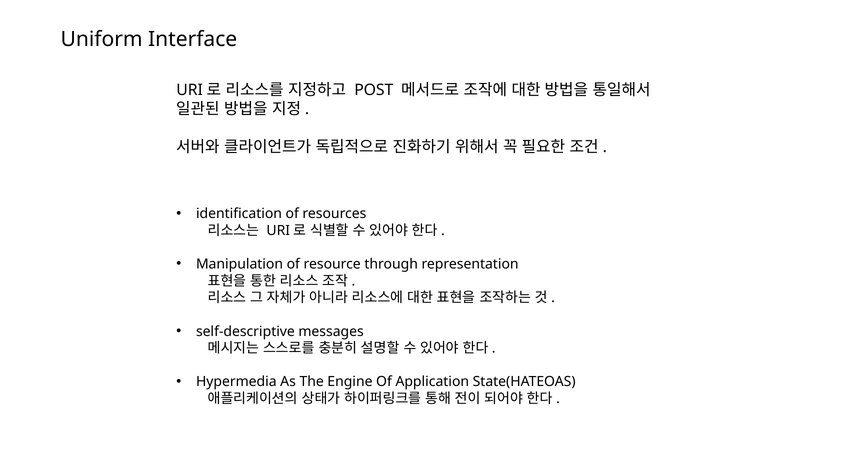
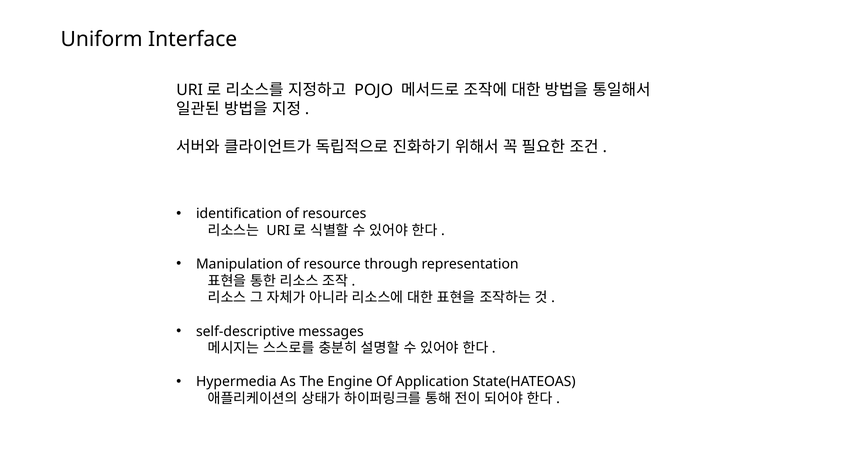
POST: POST -> POJO (374, 90)
